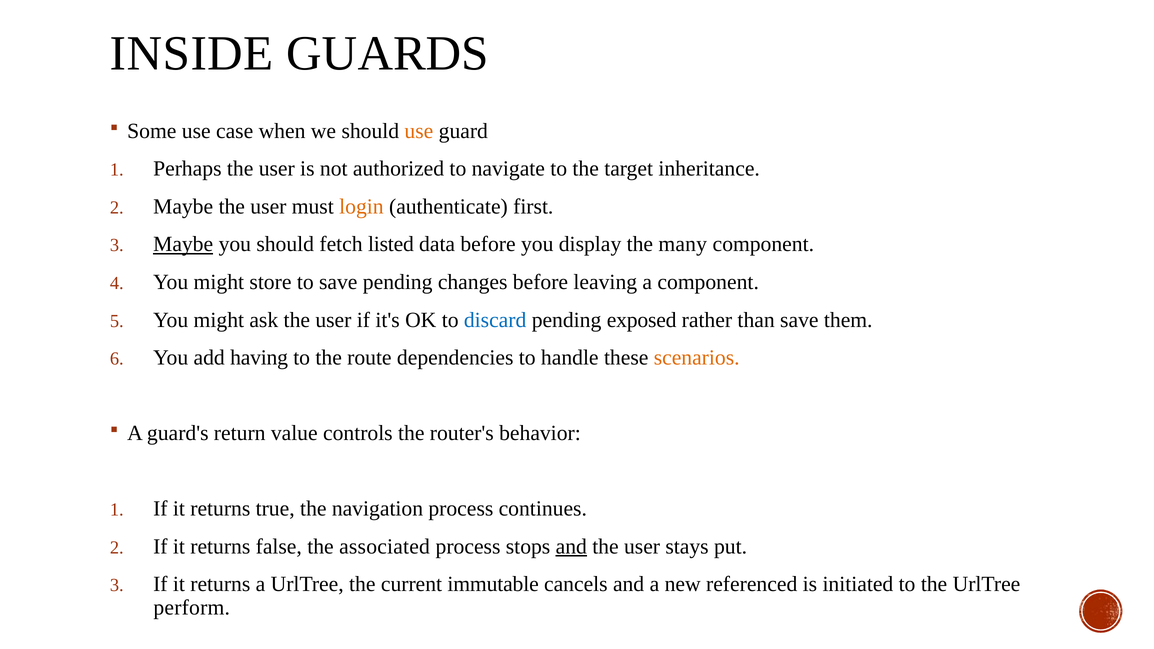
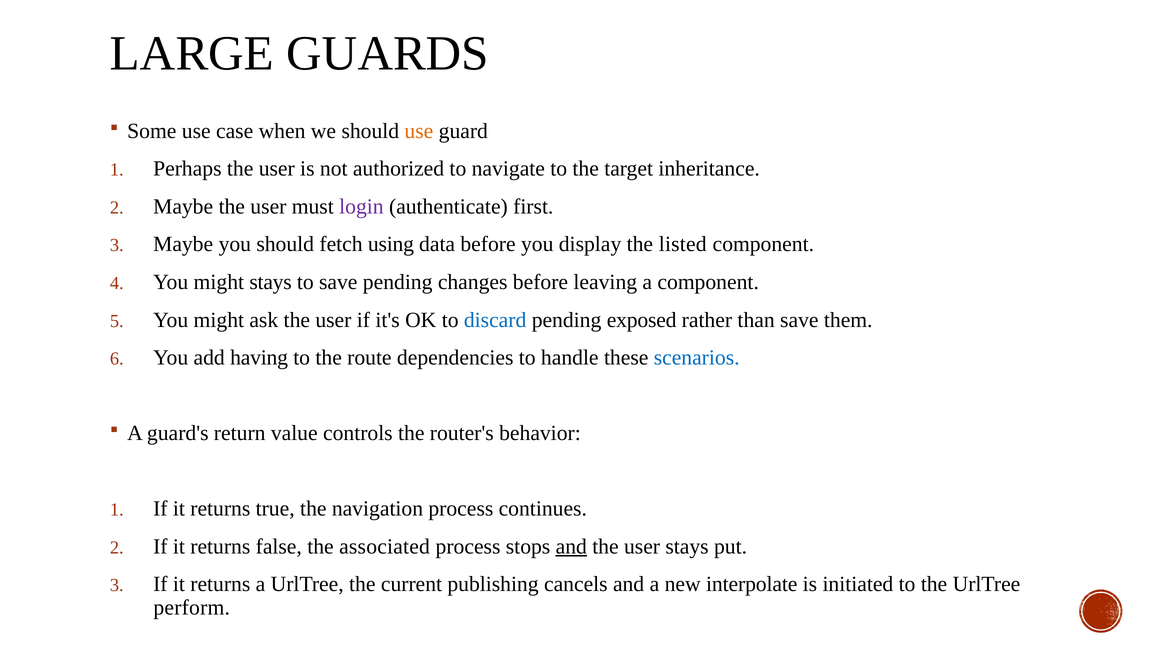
INSIDE: INSIDE -> LARGE (192, 53)
login colour: orange -> purple (361, 207)
Maybe underline: present -> none (183, 244)
listed: listed -> using (391, 244)
many: many -> listed (683, 244)
might store: store -> stays (271, 282)
scenarios colour: orange -> blue (697, 358)
immutable: immutable -> publishing (493, 584)
referenced: referenced -> interpolate (752, 584)
